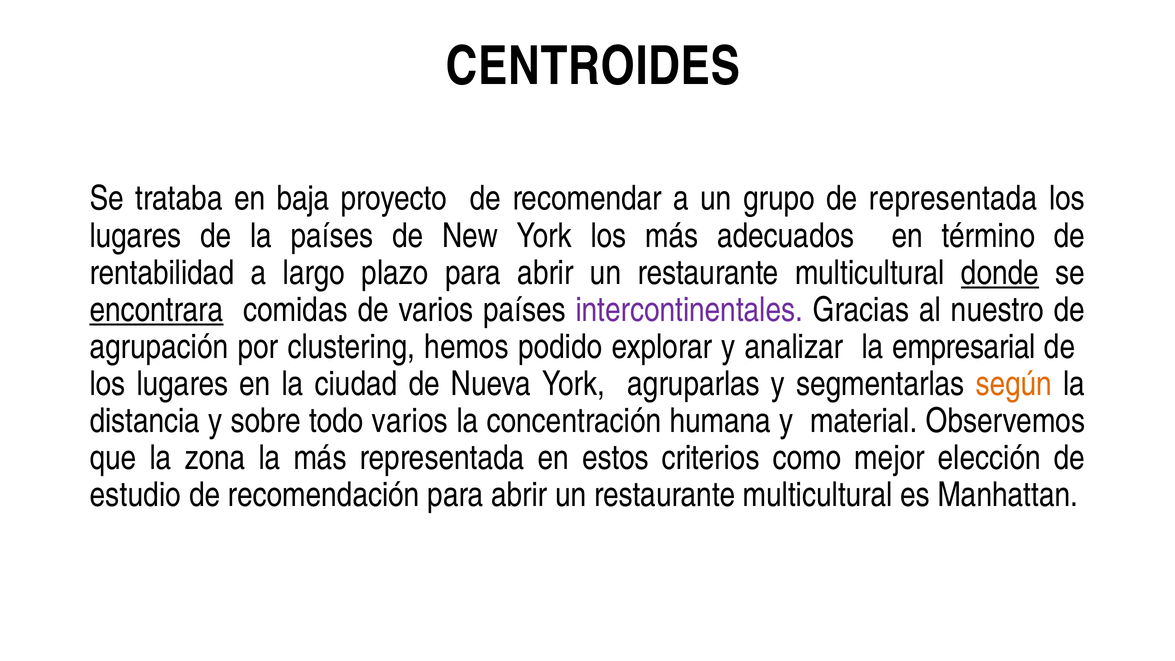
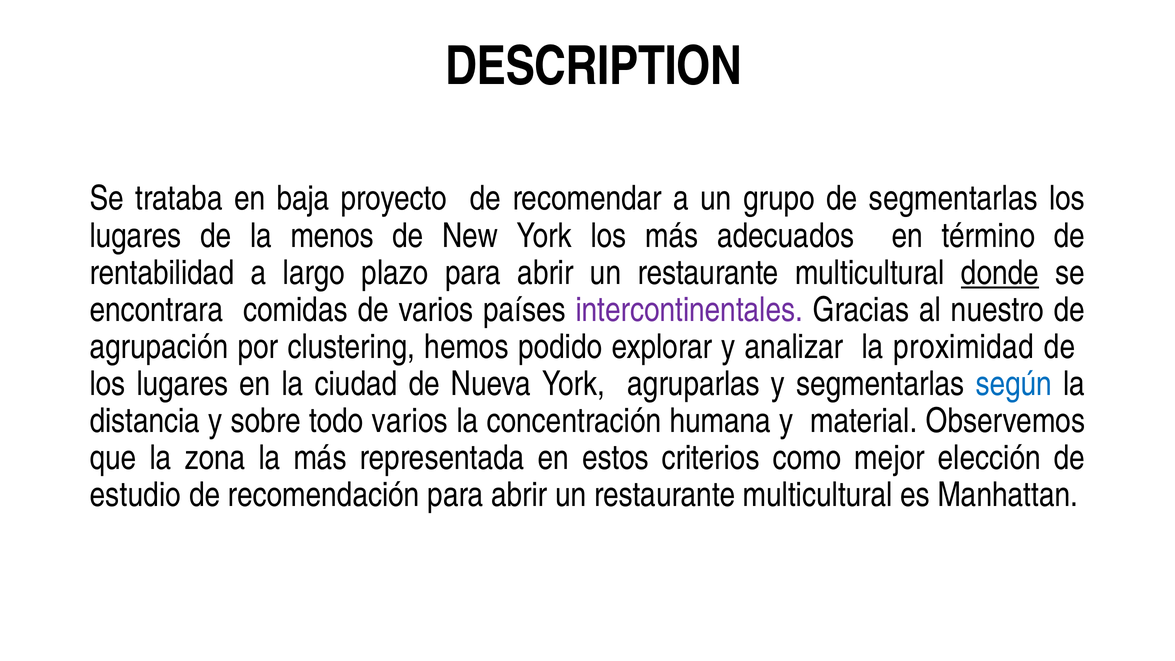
CENTROIDES: CENTROIDES -> DESCRIPTION (594, 66)
de representada: representada -> segmentarlas (953, 199)
la países: países -> menos (332, 236)
encontrara underline: present -> none (157, 310)
empresarial: empresarial -> proximidad (964, 347)
según colour: orange -> blue (1014, 384)
